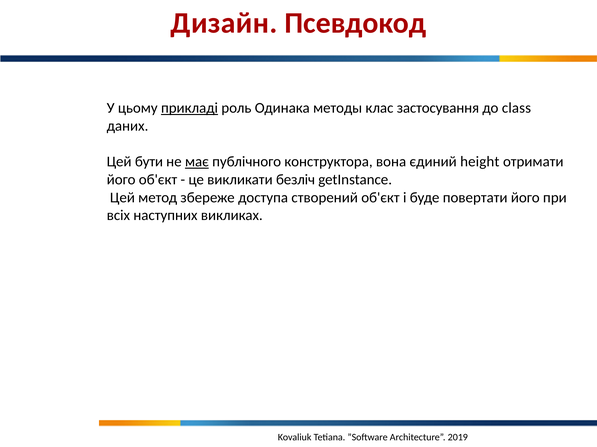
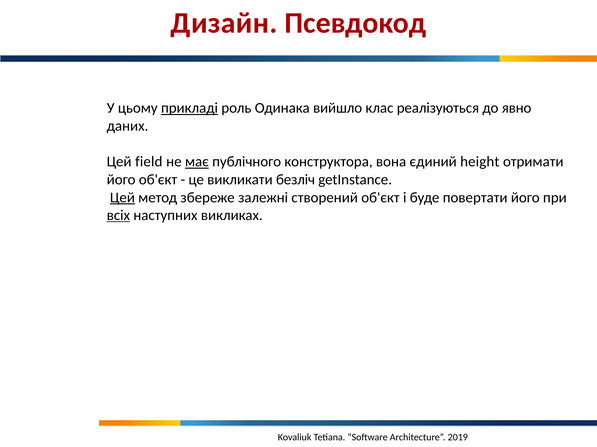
методы: методы -> вийшло (338, 108)
застосування: застосування -> реалізуються (438, 108)
class: class -> явно (517, 108)
бути: бути -> field (149, 162)
Цей underline: none -> present (122, 198)
доступа: доступа -> залежні (263, 198)
всіх underline: none -> present (118, 216)
